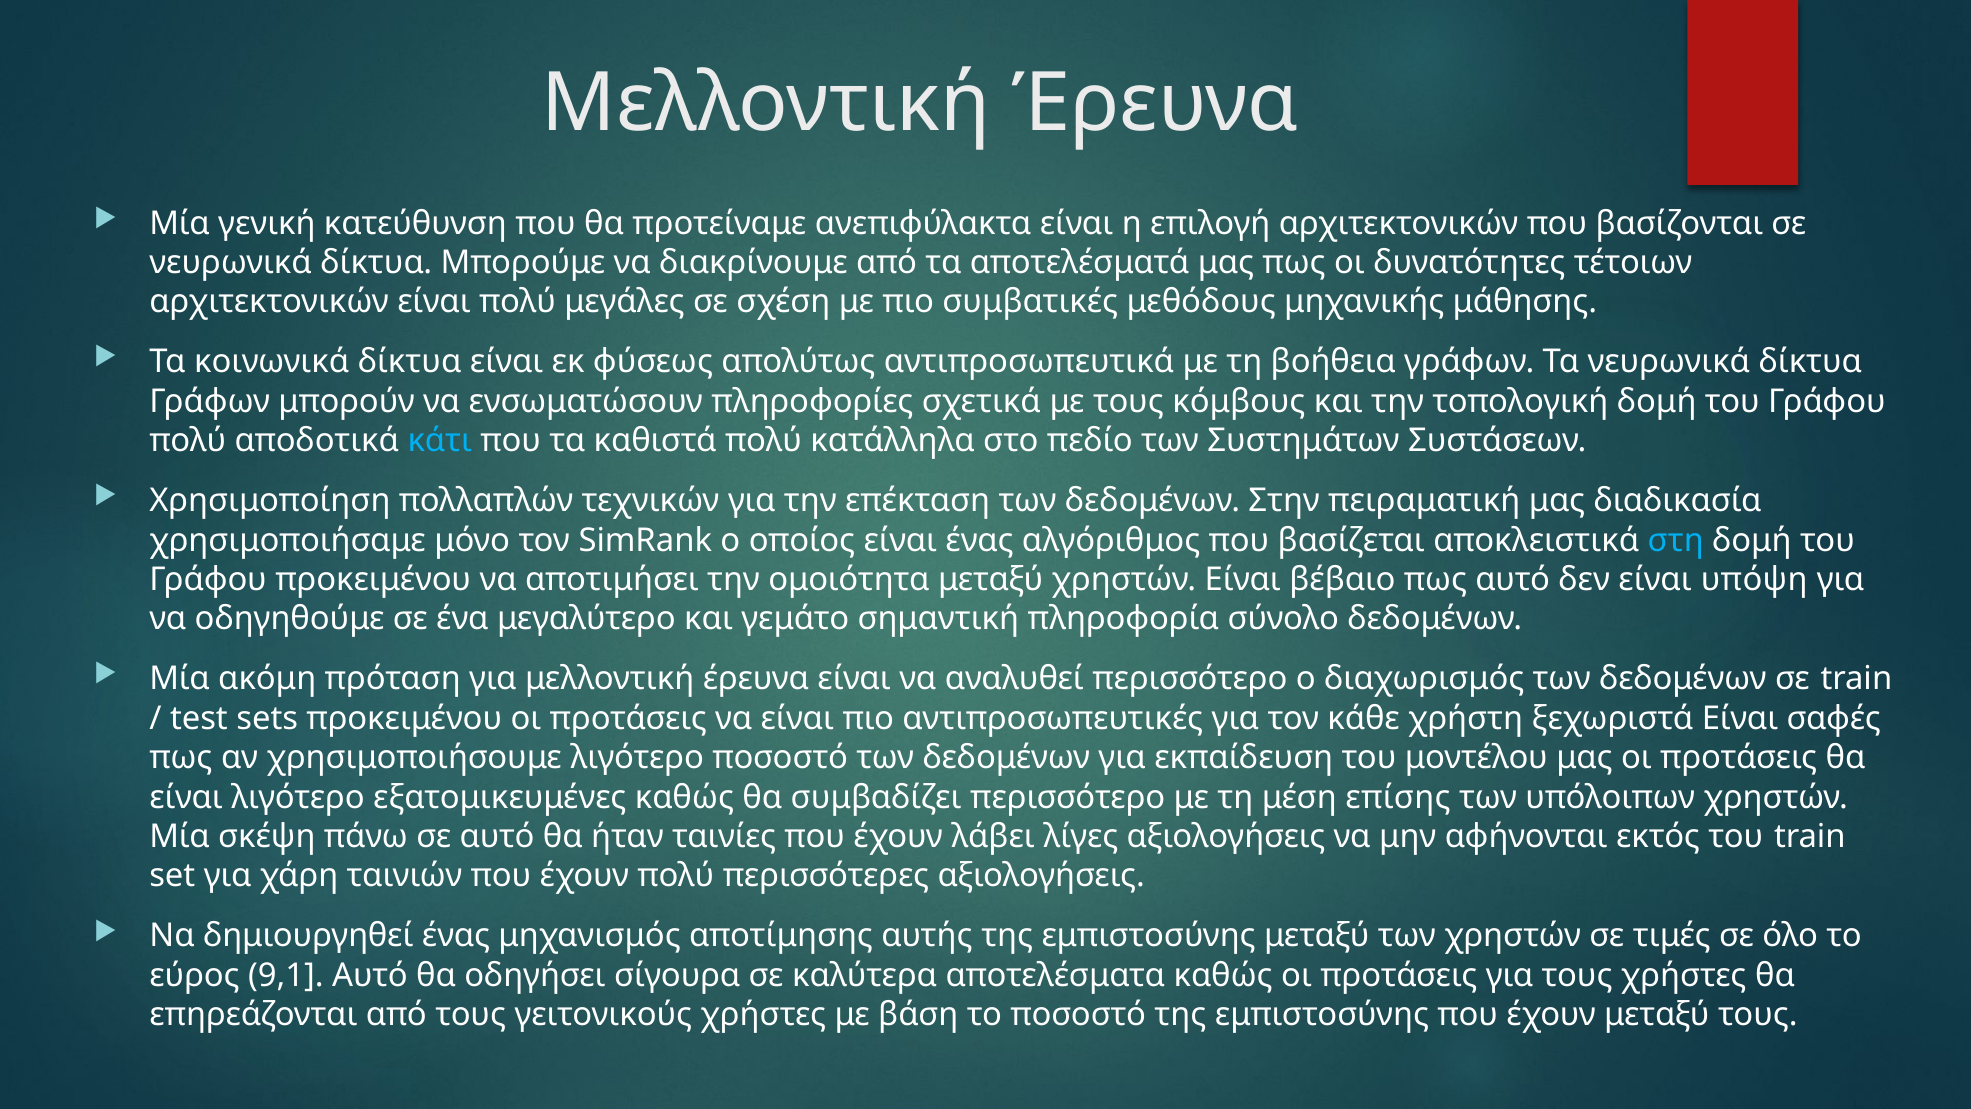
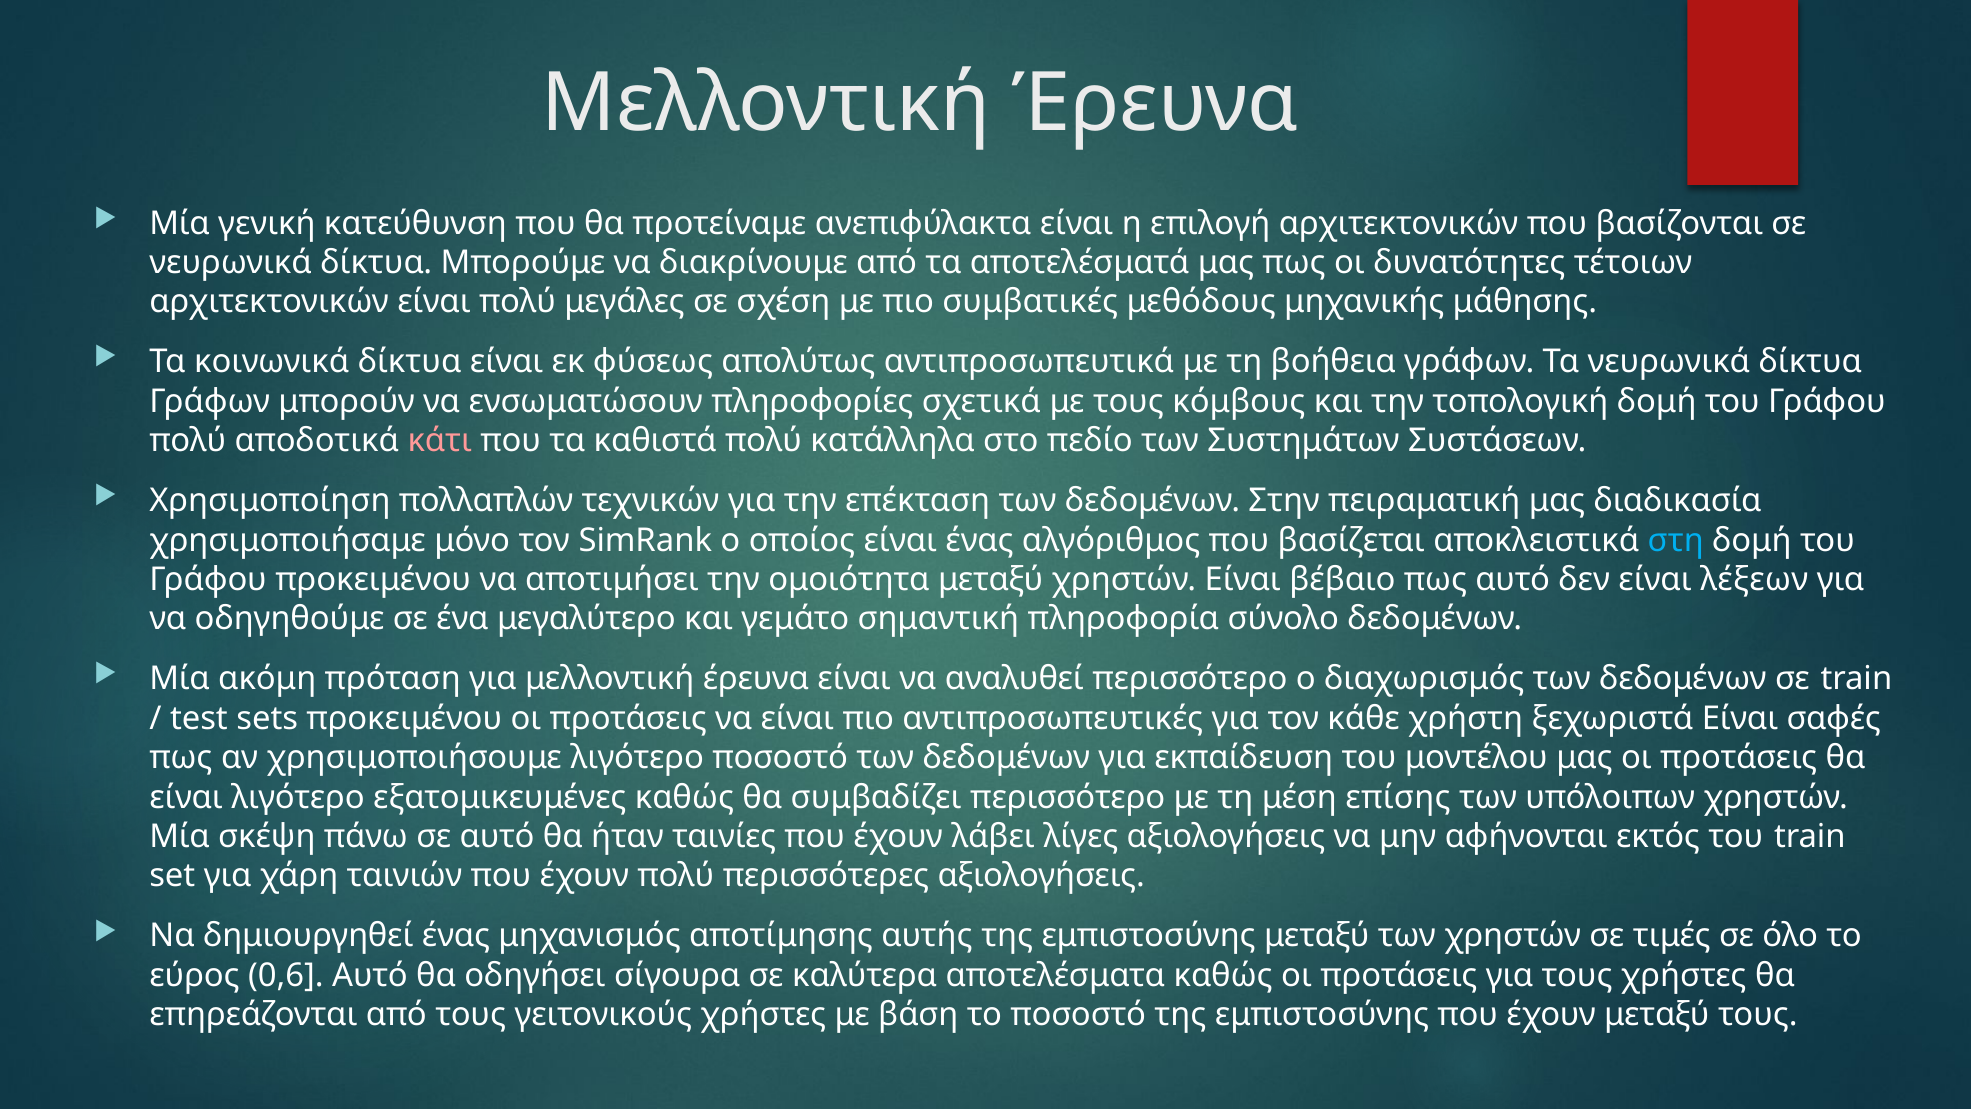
κάτι colour: light blue -> pink (440, 441)
υπόψη: υπόψη -> λέξεων (1754, 579)
9,1: 9,1 -> 0,6 (286, 975)
